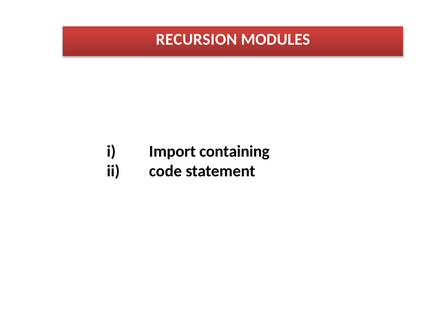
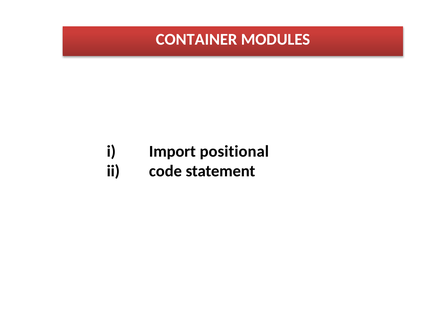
RECURSION: RECURSION -> CONTAINER (197, 40)
containing: containing -> positional (234, 152)
